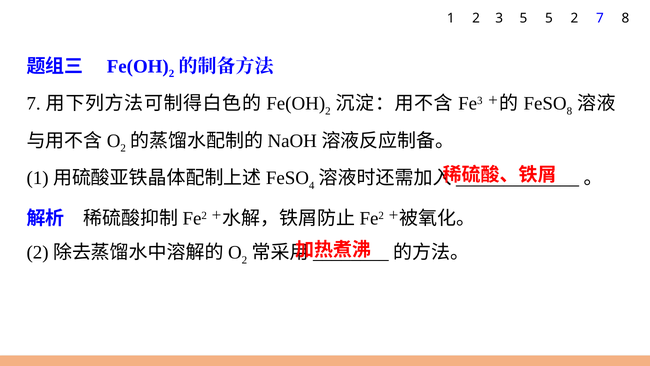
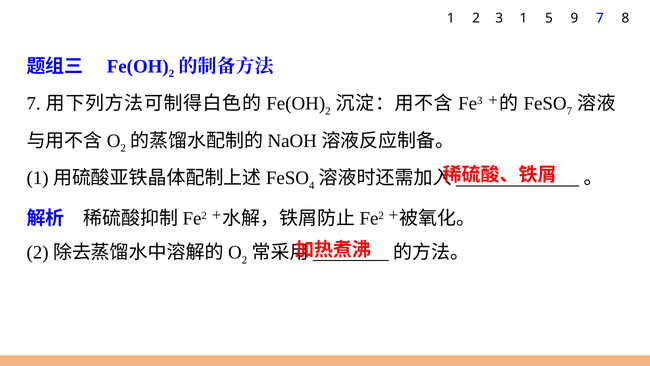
3 5: 5 -> 1 (523, 18)
5 2: 2 -> 9 (574, 18)
8: 8 -> 7 (569, 111)
